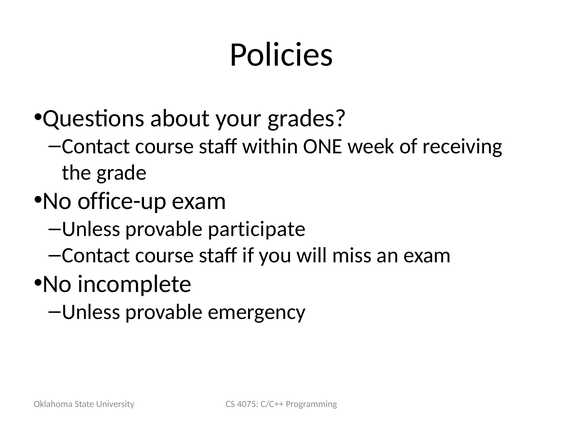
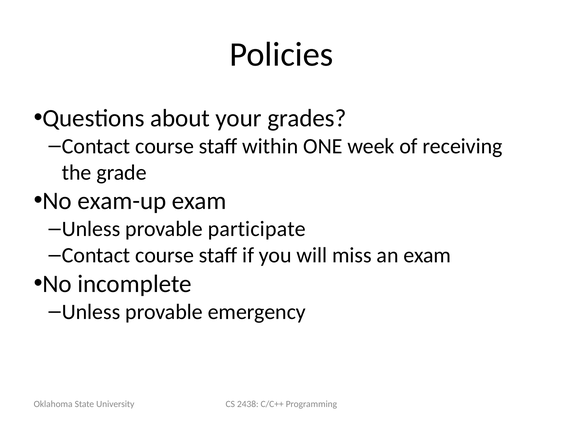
office-up: office-up -> exam-up (122, 201)
4075: 4075 -> 2438 (248, 403)
